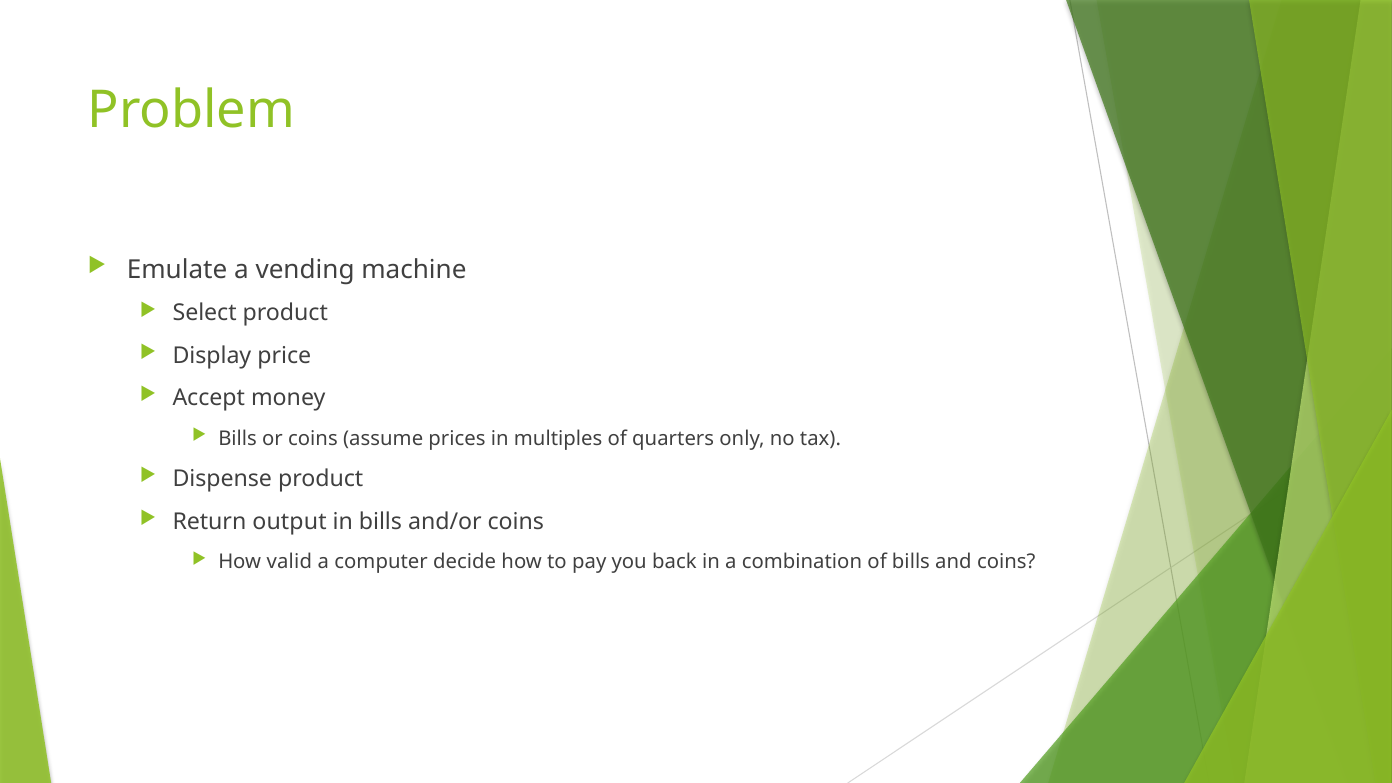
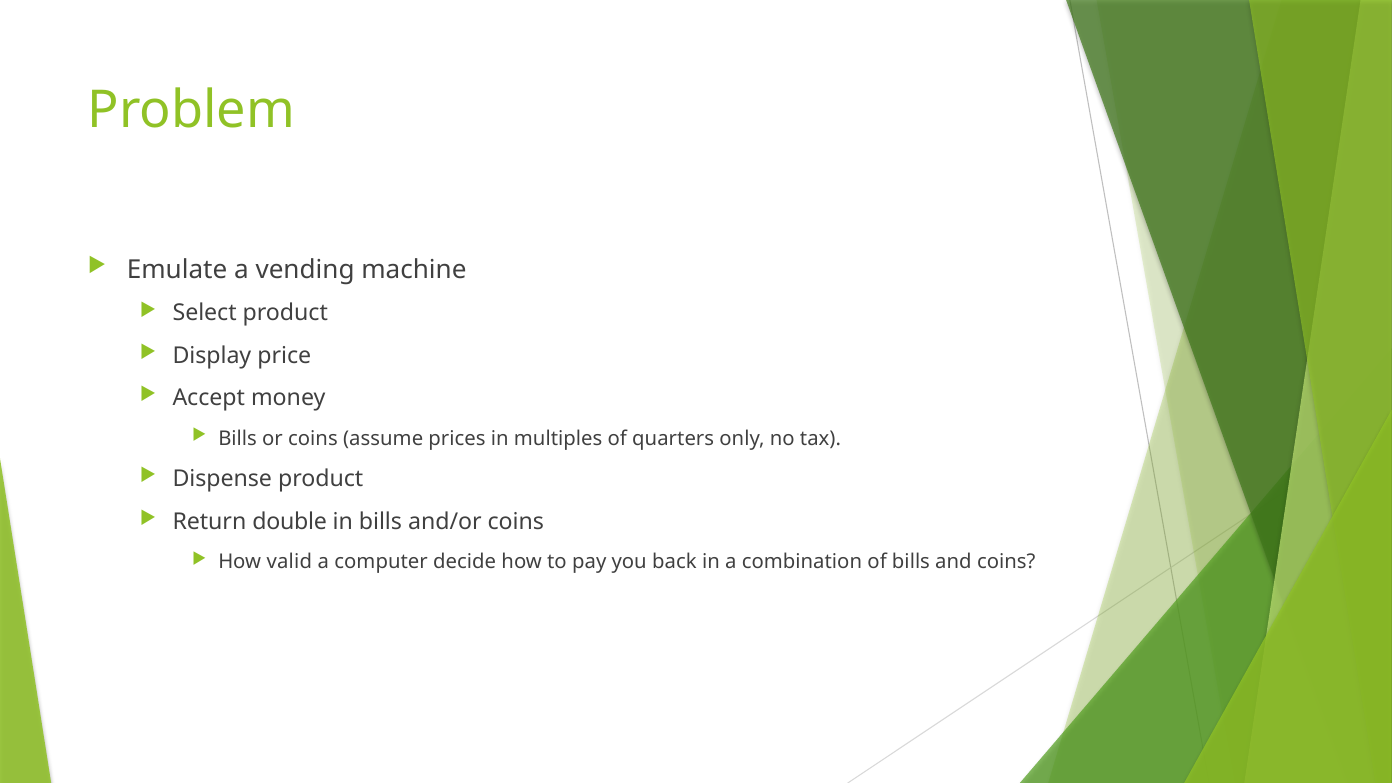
output: output -> double (290, 521)
